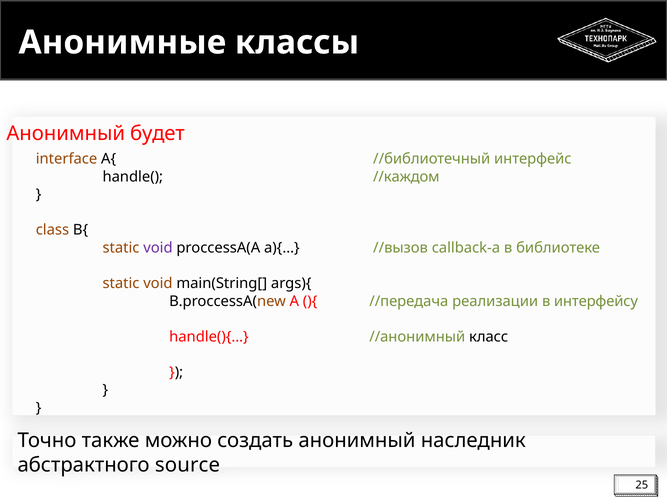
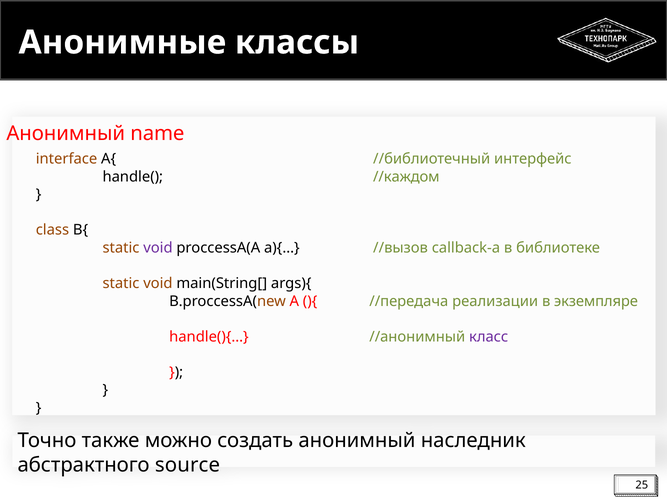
будет: будет -> name (157, 134)
интерфейсу: интерфейсу -> экземпляре (596, 301)
класс colour: black -> purple (489, 337)
